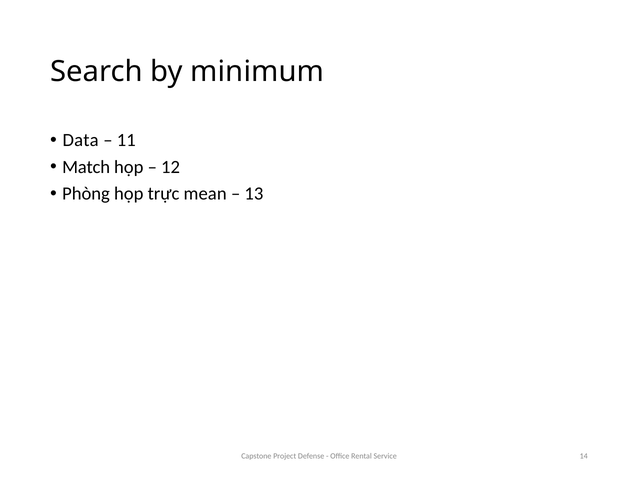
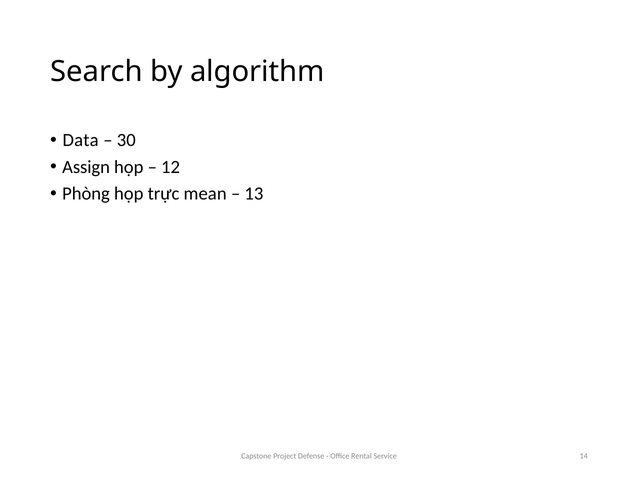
minimum: minimum -> algorithm (257, 72)
11: 11 -> 30 (126, 140)
Match: Match -> Assign (86, 167)
